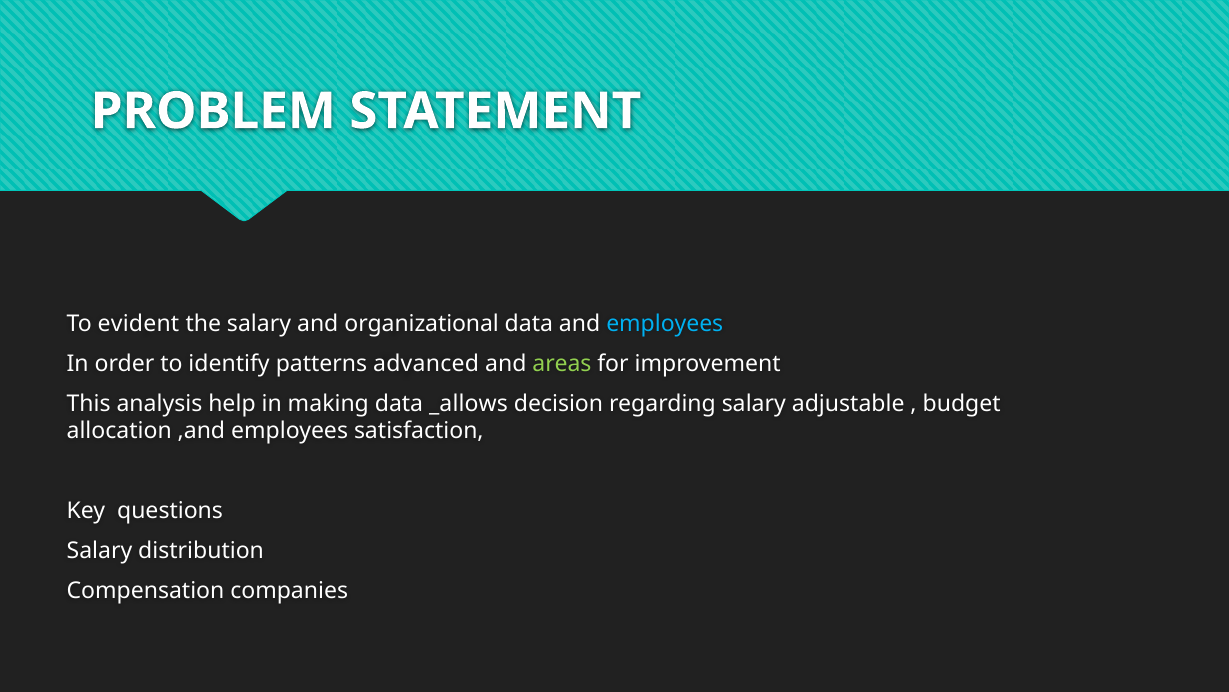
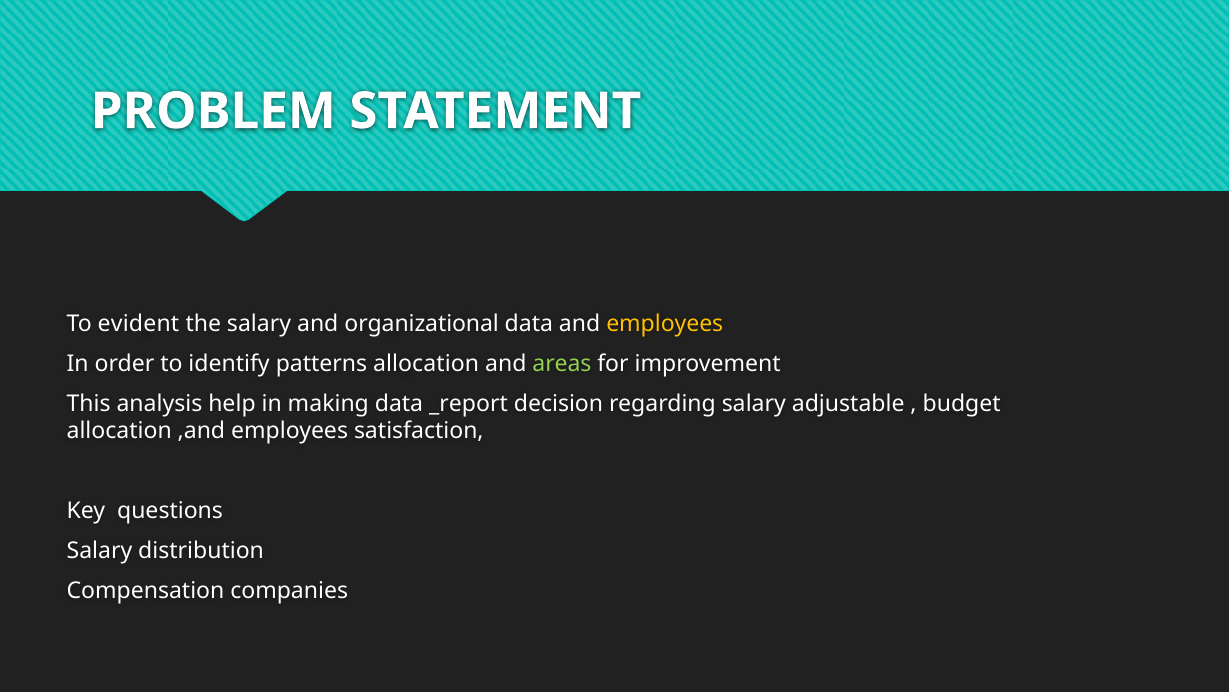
employees colour: light blue -> yellow (665, 323)
patterns advanced: advanced -> allocation (426, 363)
_allows: _allows -> _report (469, 403)
